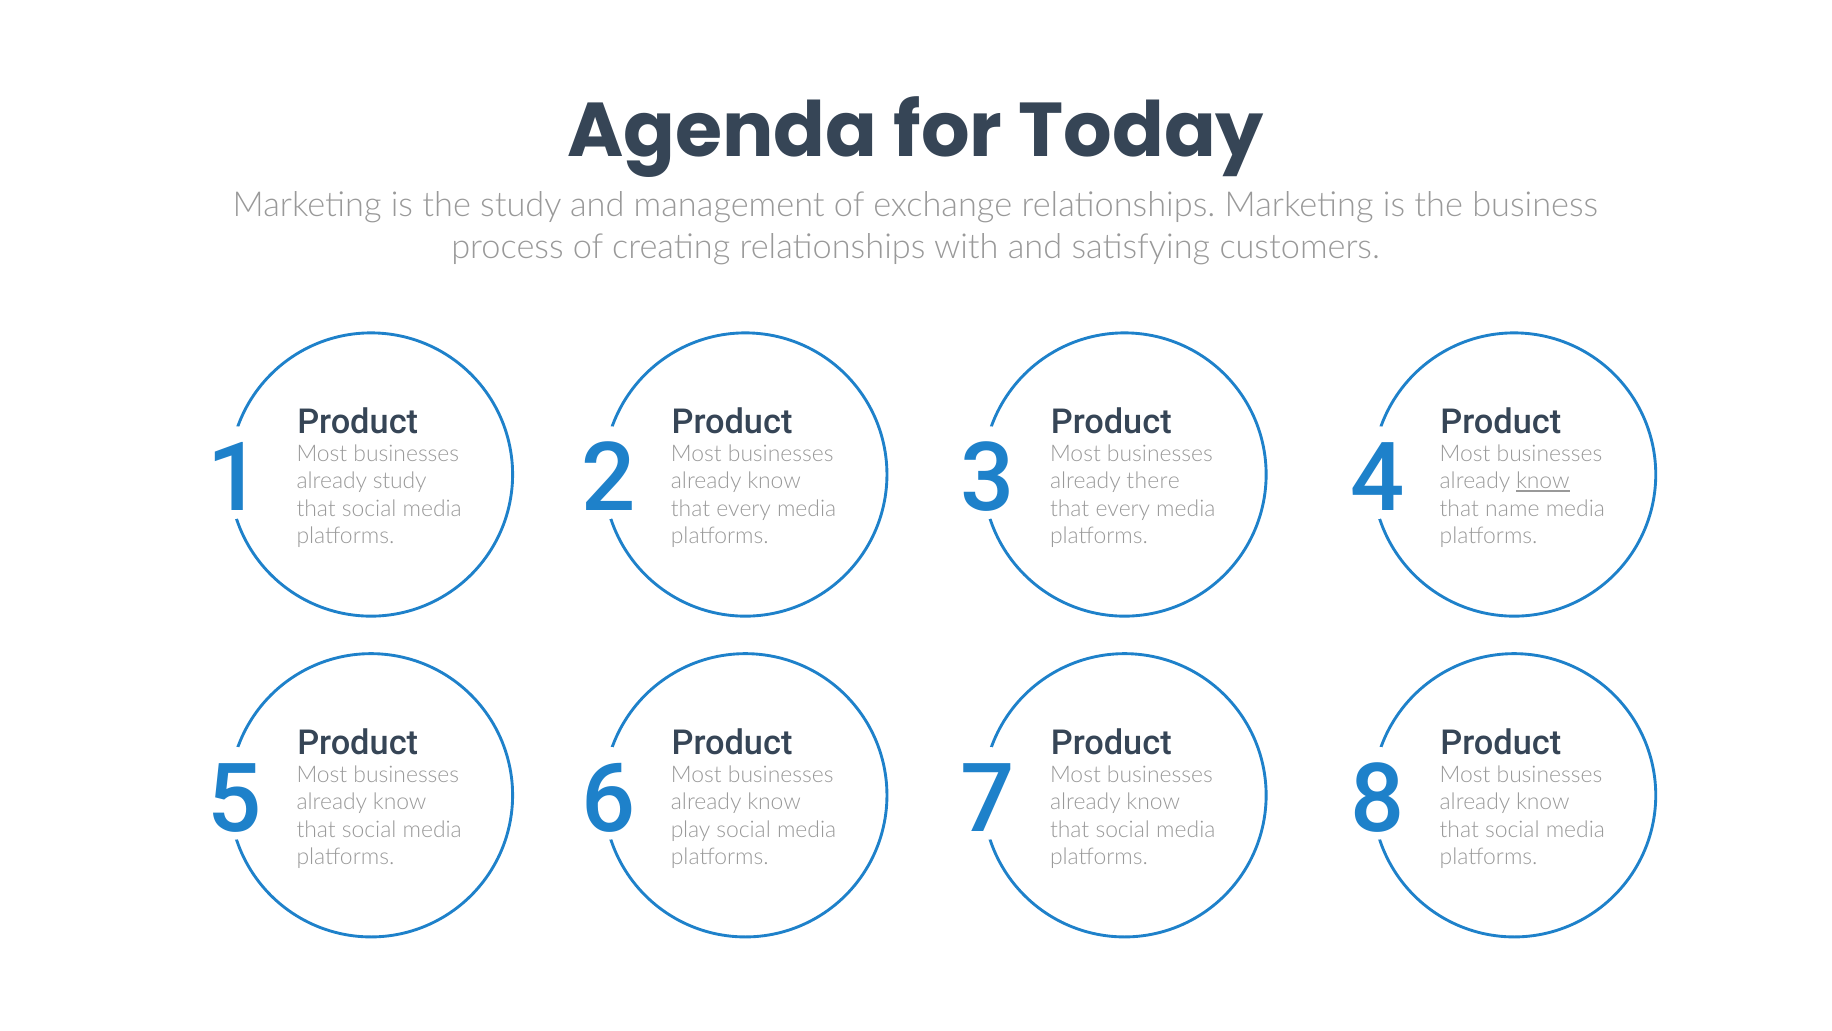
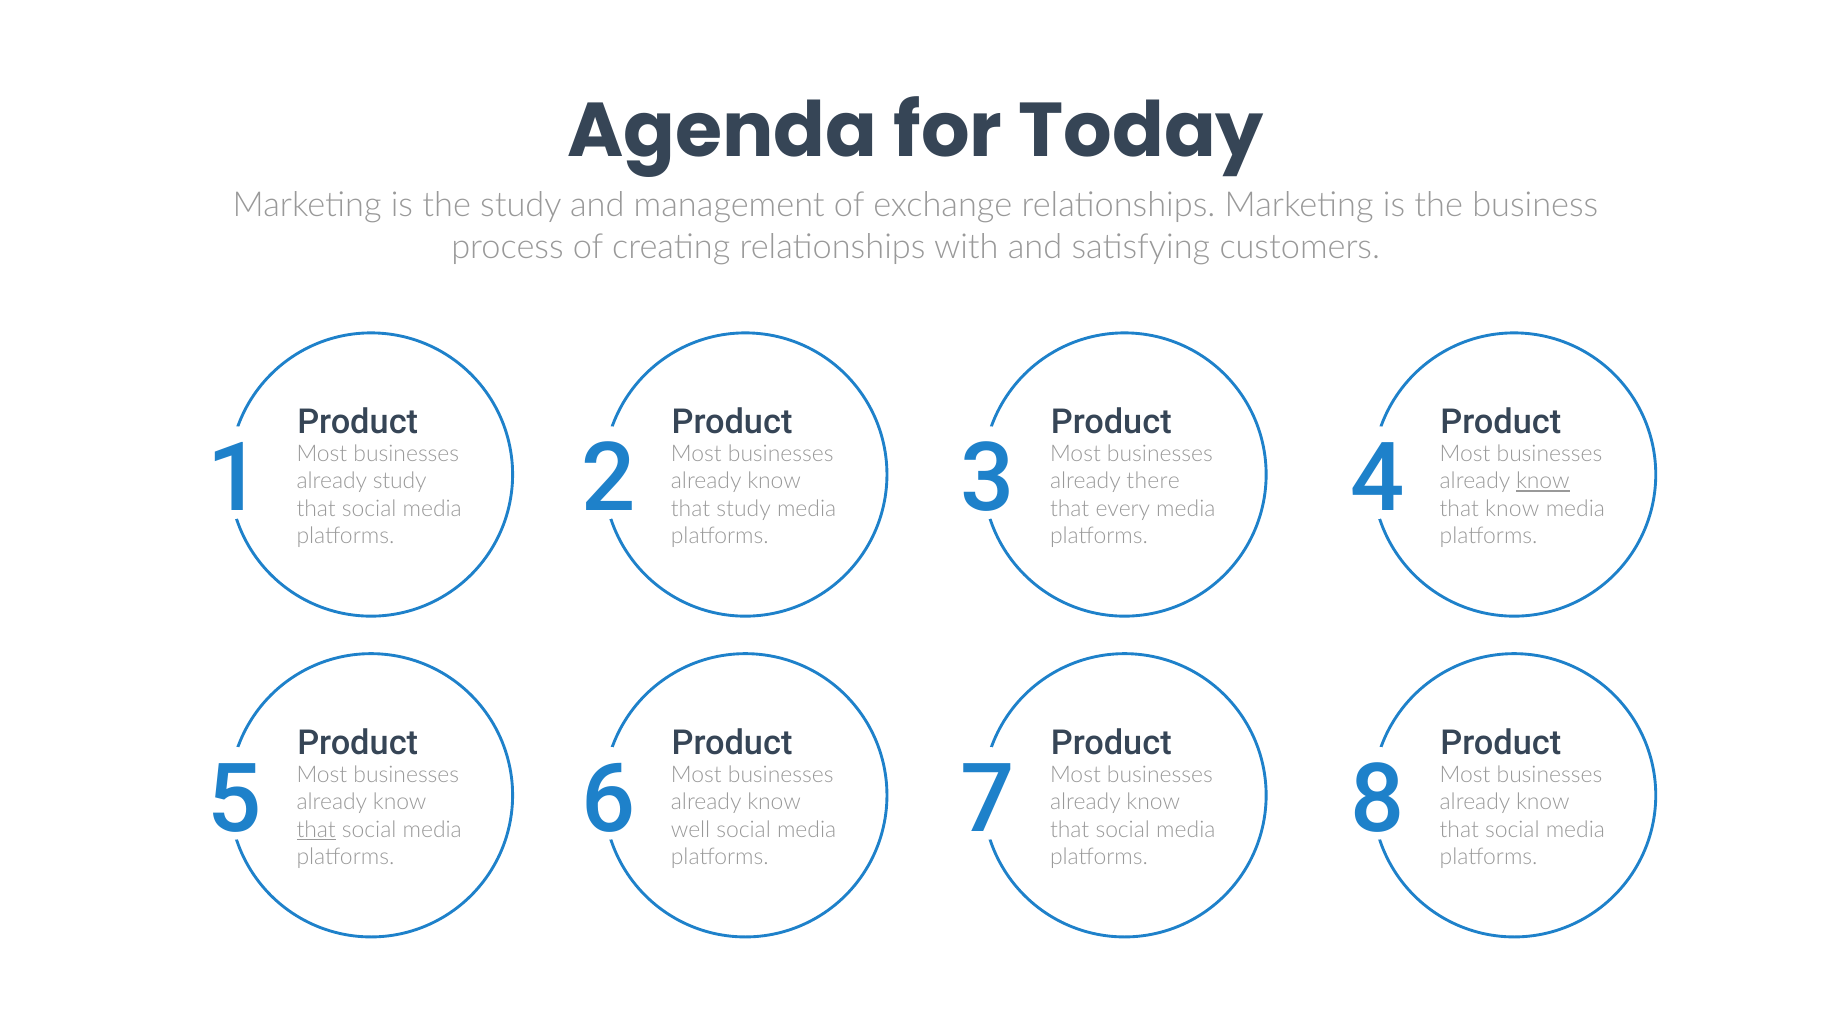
every: every -> study (744, 509)
that name: name -> know (1512, 509)
that underline: none -> present (316, 829)
play: play -> well (691, 829)
